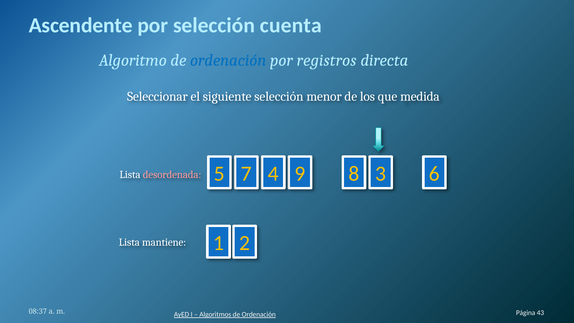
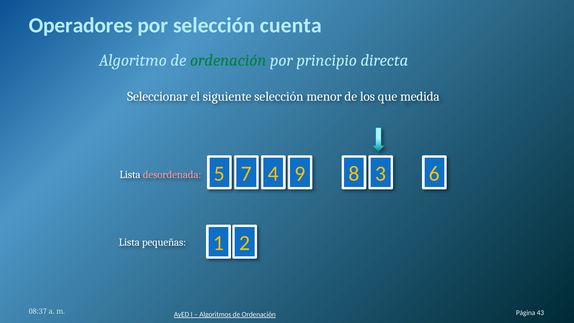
Ascendente: Ascendente -> Operadores (81, 26)
ordenación colour: blue -> green (228, 60)
registros: registros -> principio (327, 60)
mantiene: mantiene -> pequeñas (164, 242)
